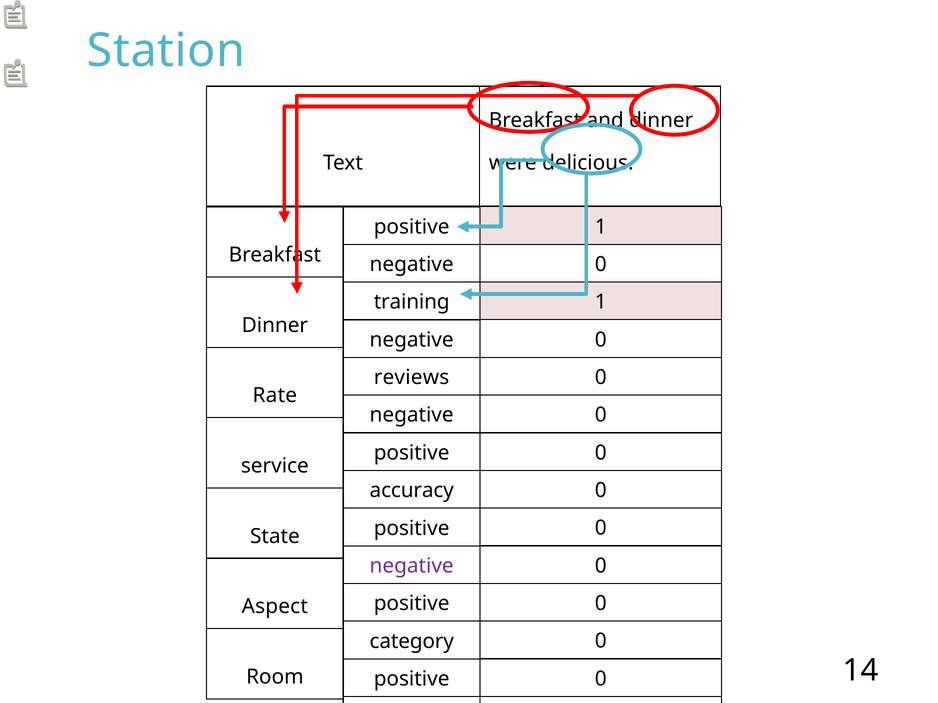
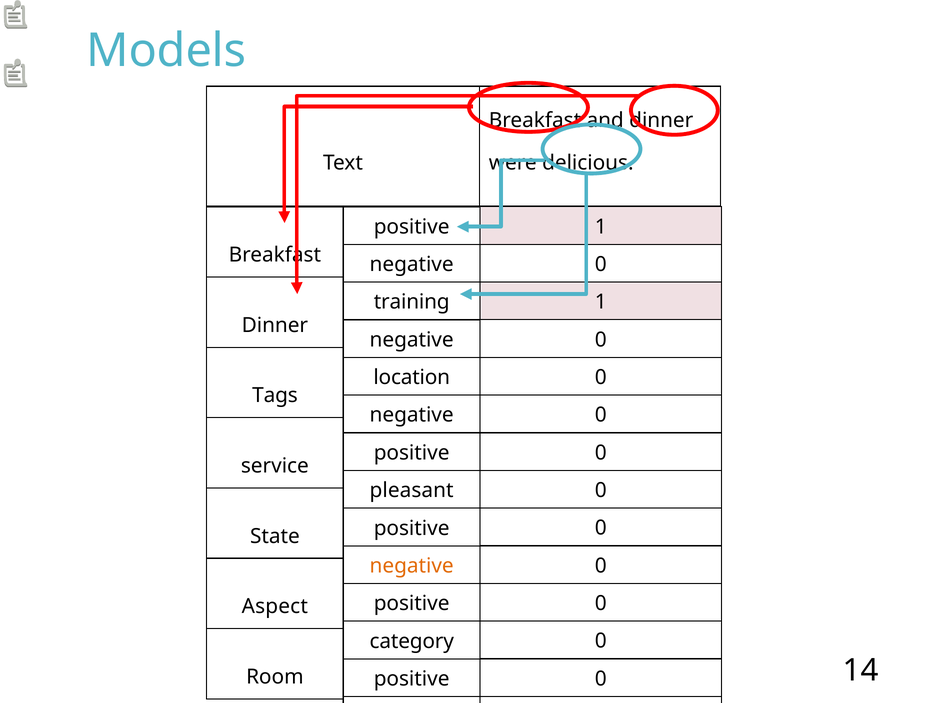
Station: Station -> Models (166, 51)
reviews: reviews -> location (412, 378)
Rate: Rate -> Tags (275, 396)
accuracy: accuracy -> pleasant (412, 491)
negative colour: purple -> orange (412, 566)
